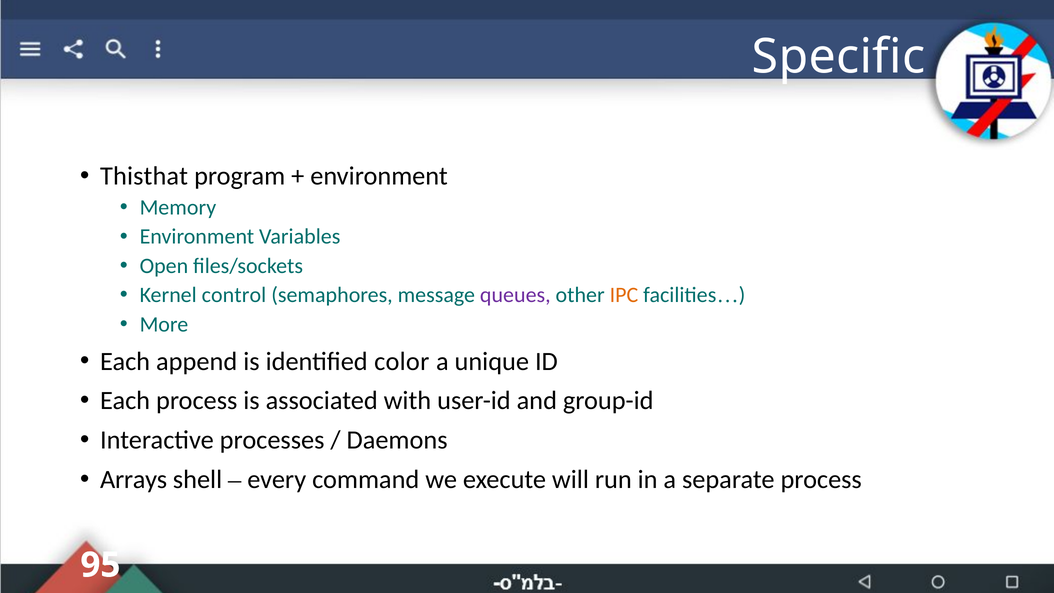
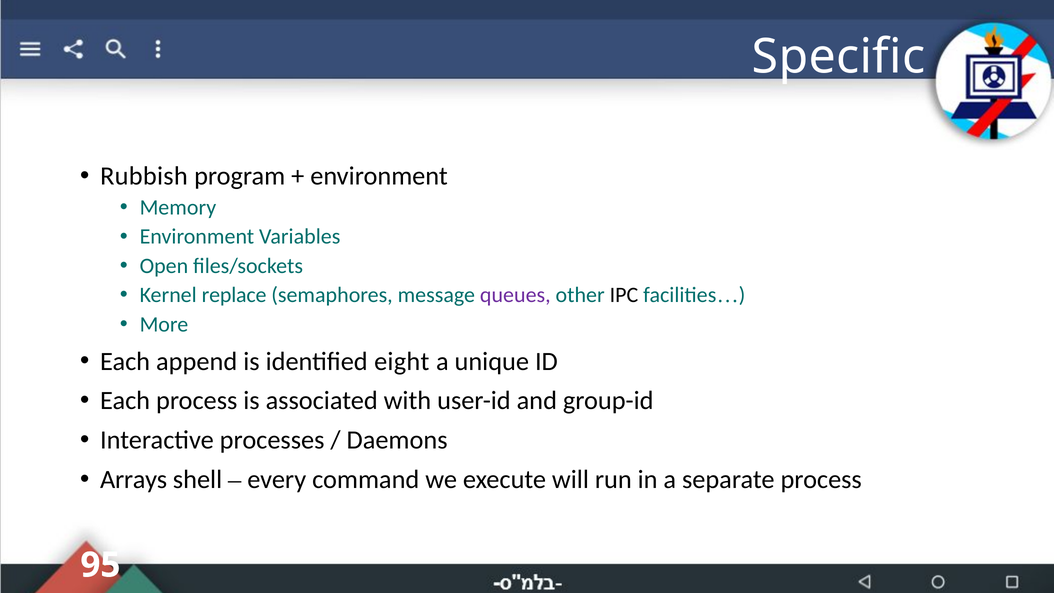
Thisthat: Thisthat -> Rubbish (144, 176)
control: control -> replace (234, 295)
IPC colour: orange -> black (624, 295)
color: color -> eight (402, 361)
